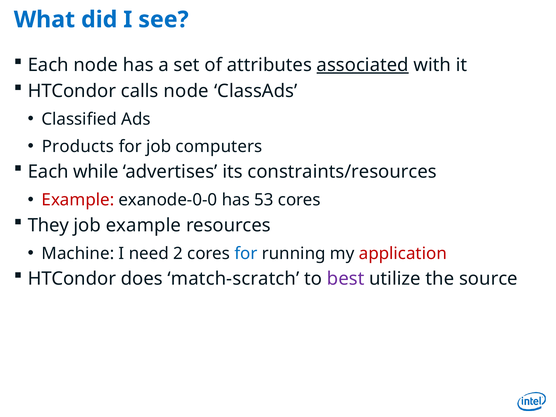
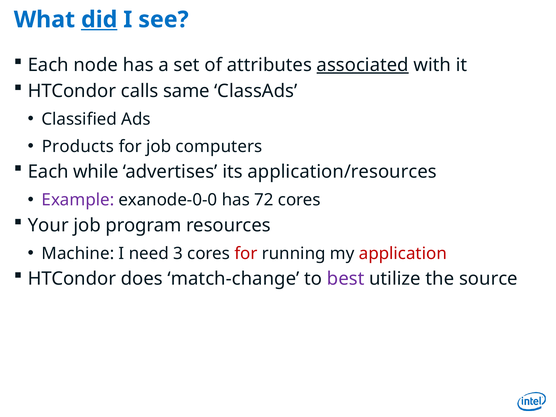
did underline: none -> present (99, 20)
calls node: node -> same (186, 91)
constraints/resources: constraints/resources -> application/resources (342, 172)
Example colour: red -> purple (78, 200)
53: 53 -> 72 (264, 200)
They: They -> Your (48, 225)
job example: example -> program (144, 225)
2: 2 -> 3 (178, 253)
for colour: blue -> red (246, 253)
match-scratch: match-scratch -> match-change (233, 279)
